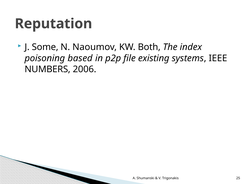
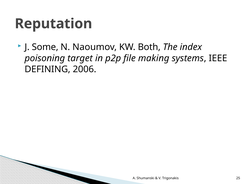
based: based -> target (80, 58)
existing: existing -> making (154, 58)
NUMBERS: NUMBERS -> DEFINING (47, 69)
